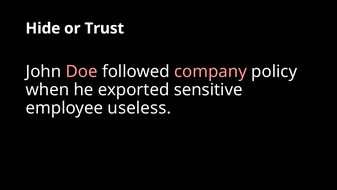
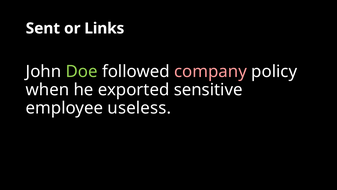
Hide: Hide -> Sent (43, 28)
Trust: Trust -> Links (104, 28)
Doe colour: pink -> light green (82, 71)
